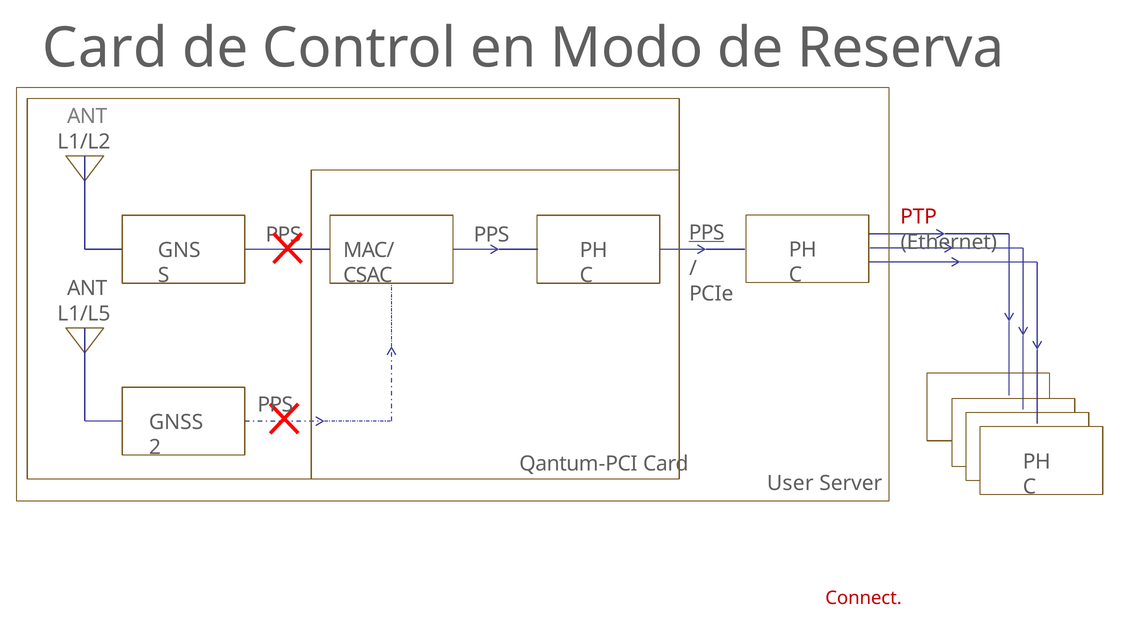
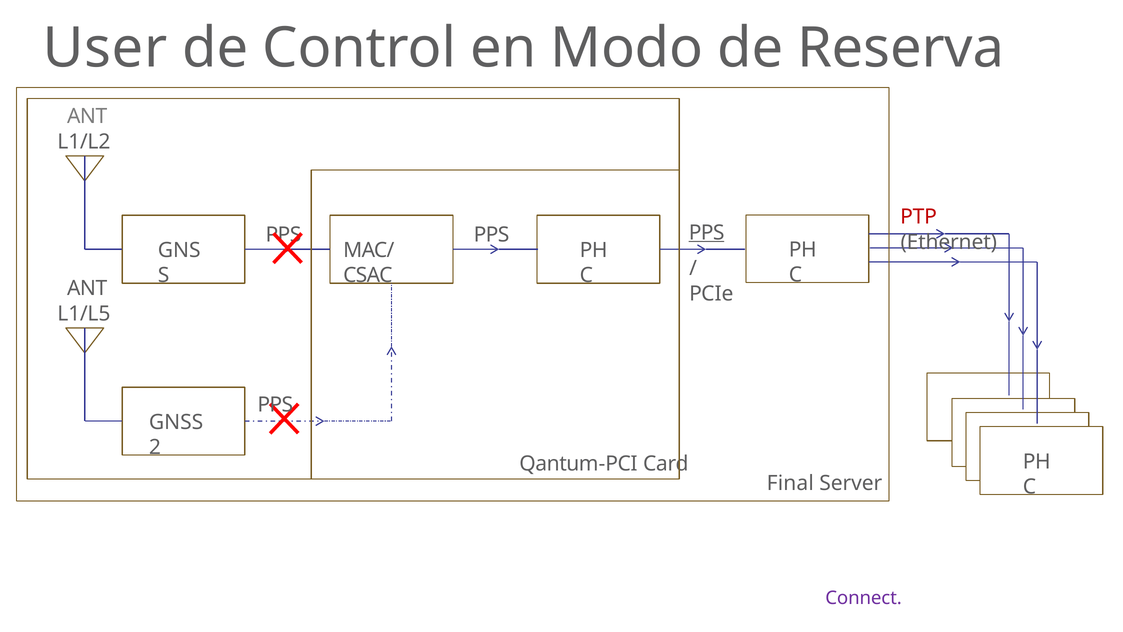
Card: Card -> User (105, 48)
User: User -> Final (790, 483)
Connect colour: red -> purple (864, 598)
